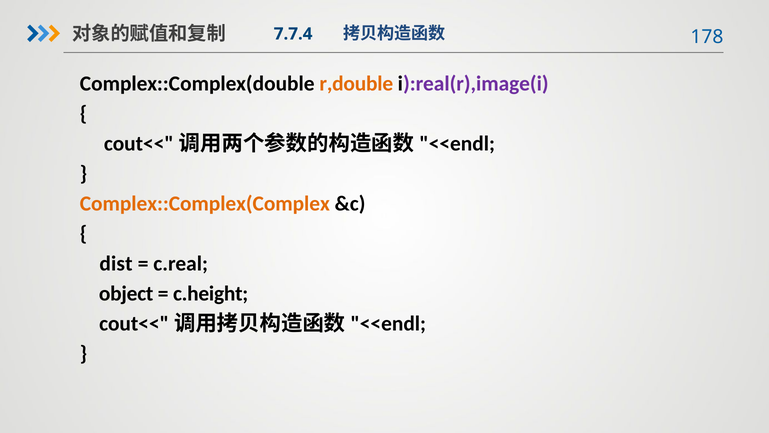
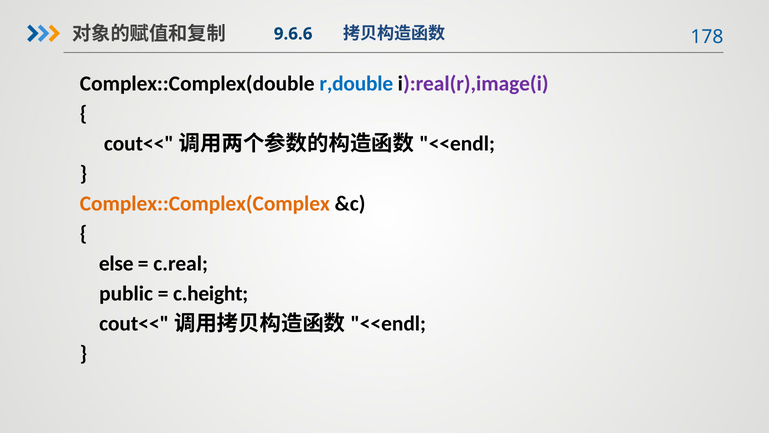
7.7.4: 7.7.4 -> 9.6.6 (293, 34)
r,double colour: orange -> blue (356, 84)
dist: dist -> else (116, 263)
object: object -> public (126, 293)
